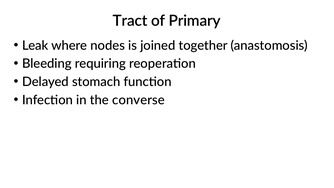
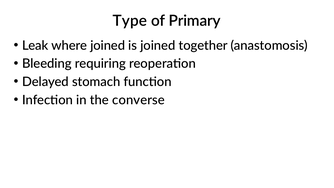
Tract: Tract -> Type (130, 21)
where nodes: nodes -> joined (108, 45)
